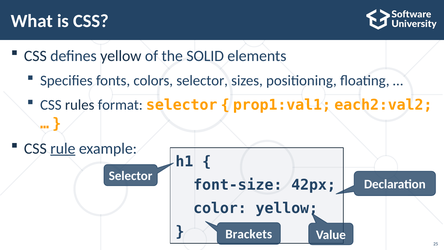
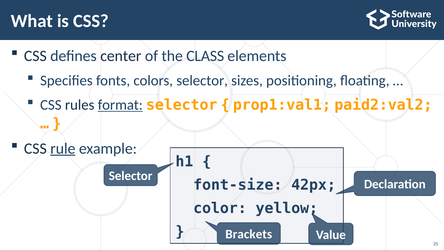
defines yellow: yellow -> center (121, 56)
SOLID: SOLID -> CLASS (205, 56)
format underline: none -> present (120, 105)
each2:val2: each2:val2 -> paid2:val2 (383, 105)
